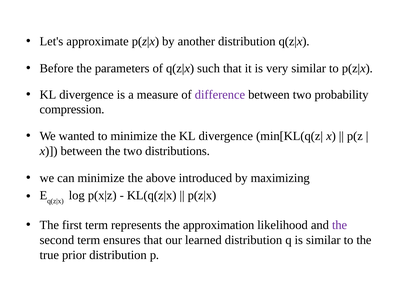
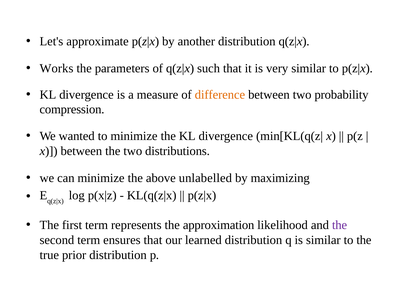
Before: Before -> Works (56, 68)
difference colour: purple -> orange (220, 95)
introduced: introduced -> unlabelled (205, 178)
